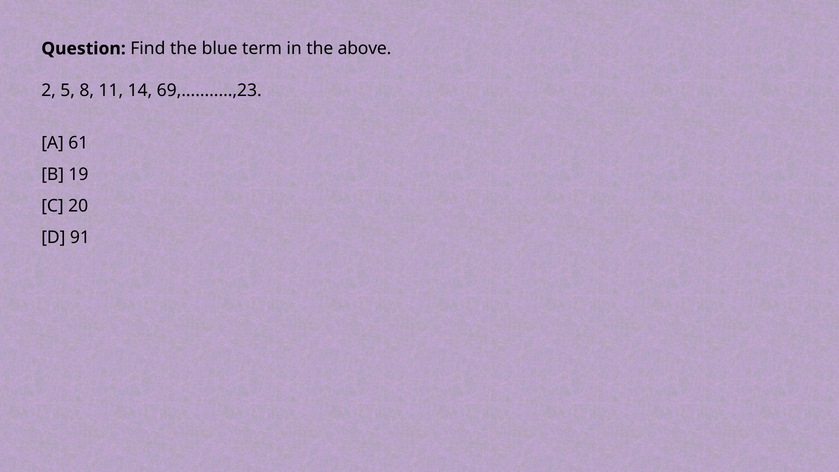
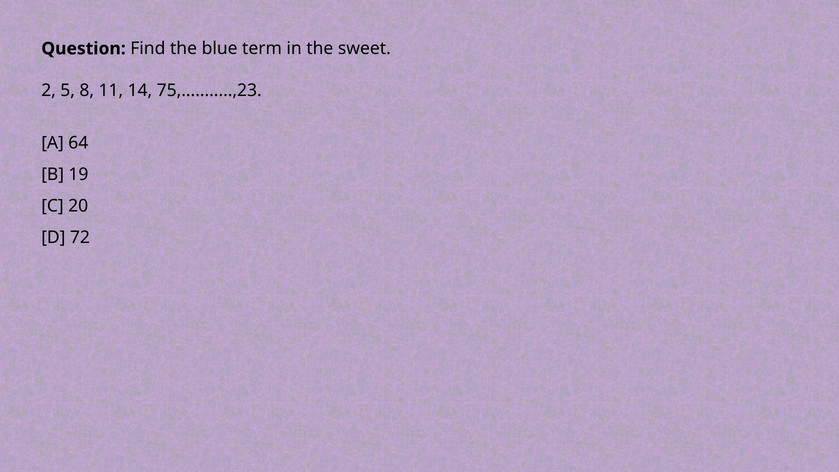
above: above -> sweet (364, 49)
69,...........,23: 69,...........,23 -> 75,...........,23 (209, 91)
61: 61 -> 64 (78, 143)
91: 91 -> 72 (80, 237)
